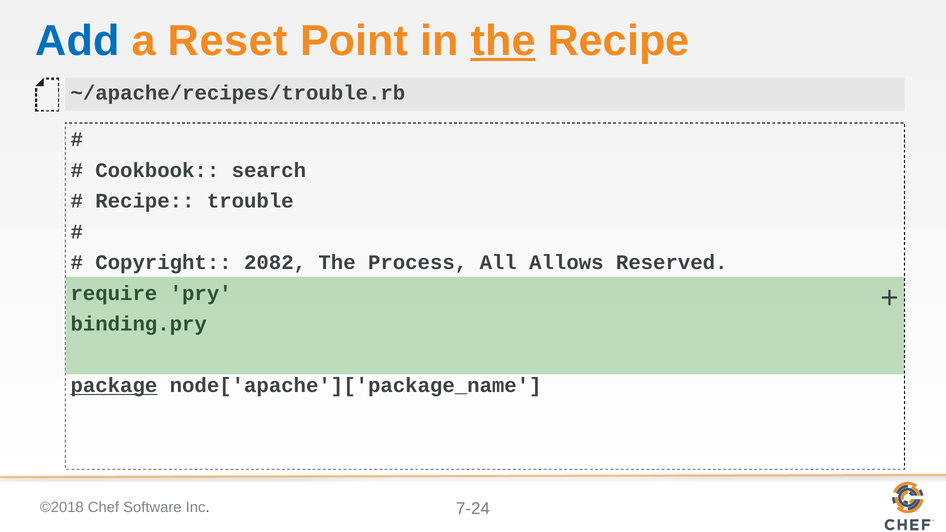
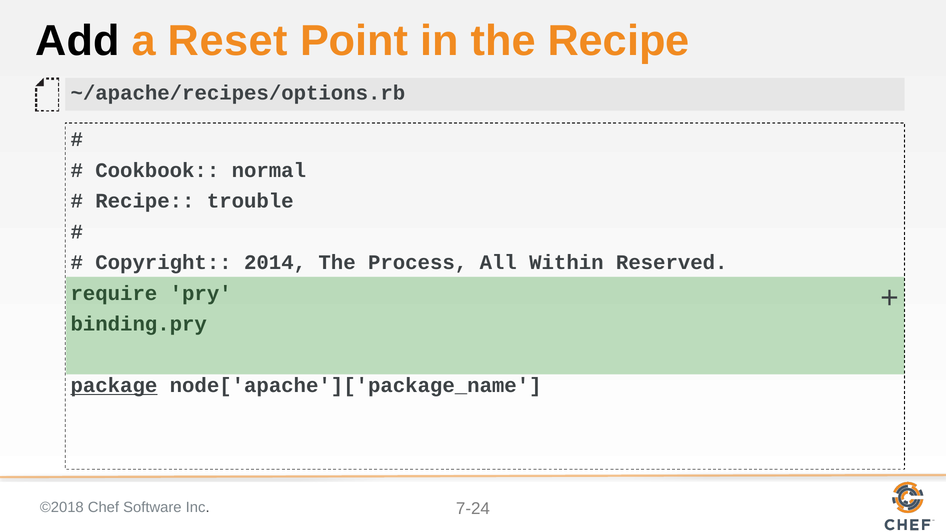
Add colour: blue -> black (78, 41)
the underline: present -> none (503, 41)
~/apache/recipes/trouble.rb: ~/apache/recipes/trouble.rb -> ~/apache/recipes/options.rb (238, 93)
search: search -> normal (269, 170)
2082: 2082 -> 2014 (275, 263)
Allows: Allows -> Within (566, 263)
